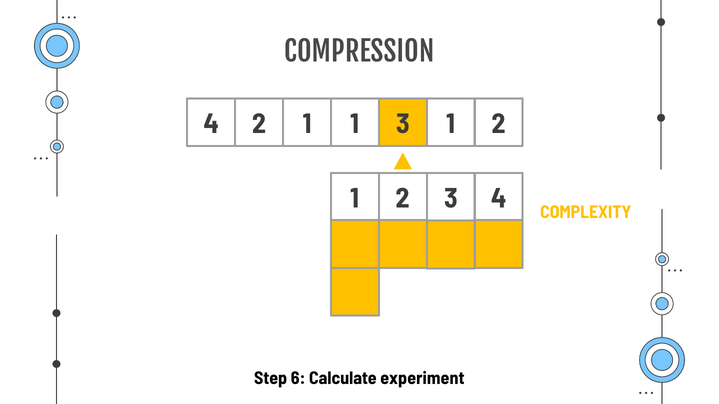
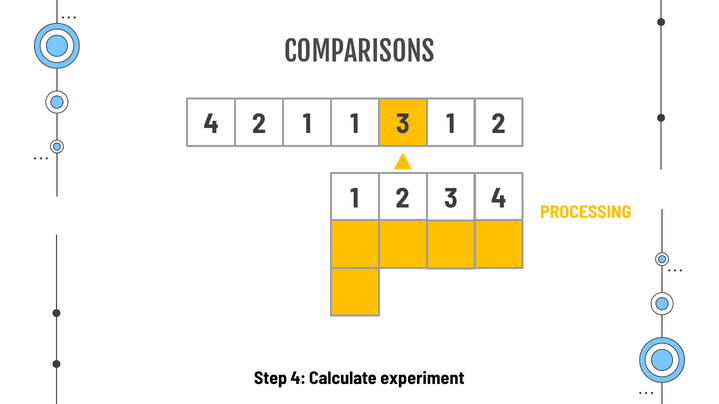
COMPRESSION: COMPRESSION -> COMPARISONS (359, 53)
COMPLEXITY: COMPLEXITY -> PROCESSING (586, 213)
Step 6: 6 -> 4 (298, 379)
